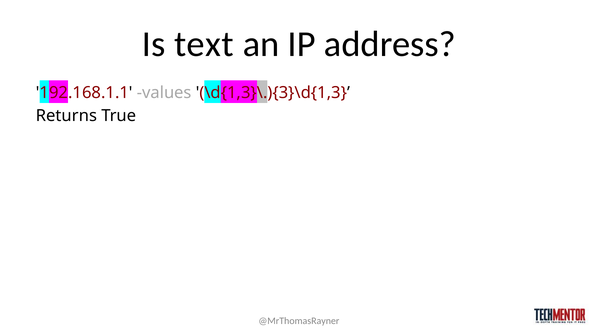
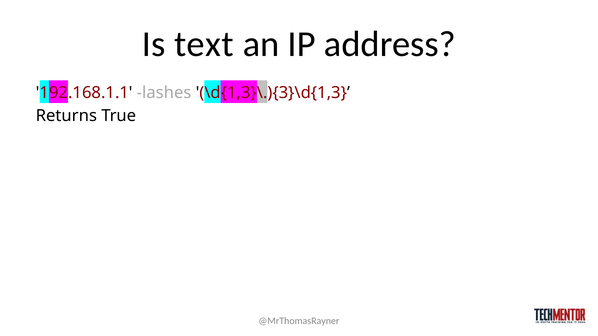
values: values -> lashes (164, 93)
